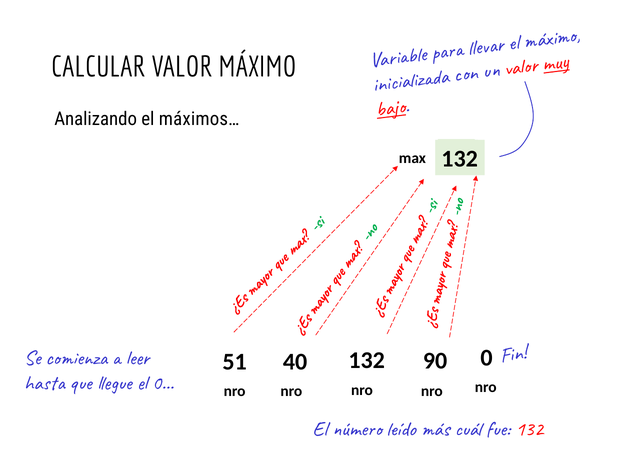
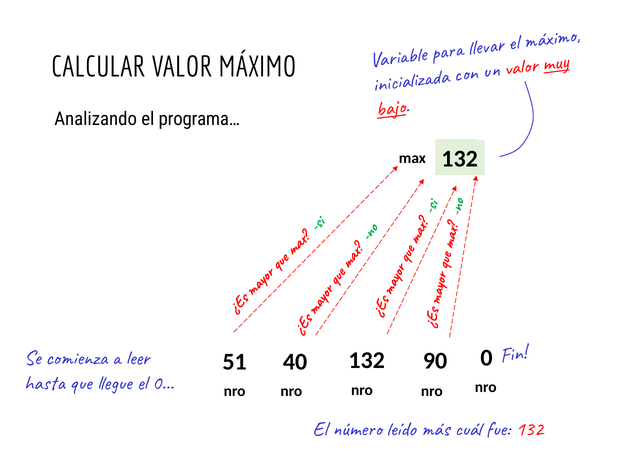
máximos…: máximos… -> programa… (199, 119)
